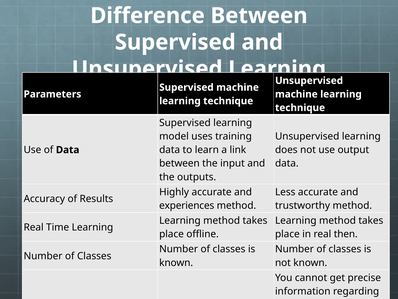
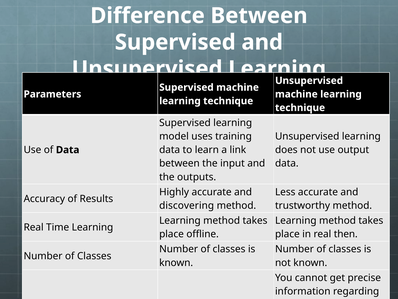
experiences: experiences -> discovering (187, 205)
